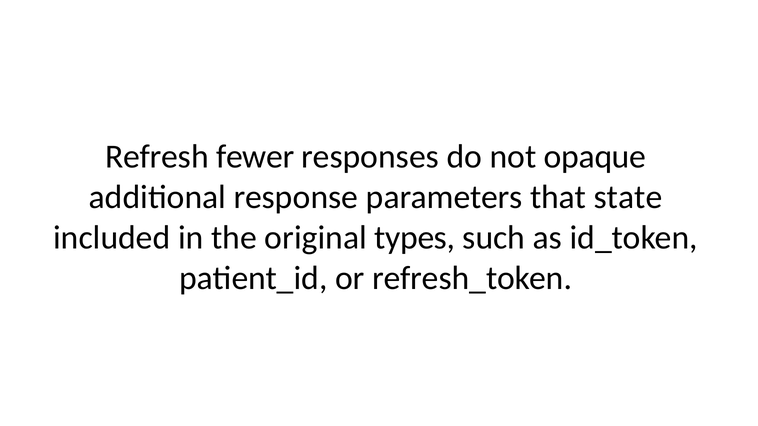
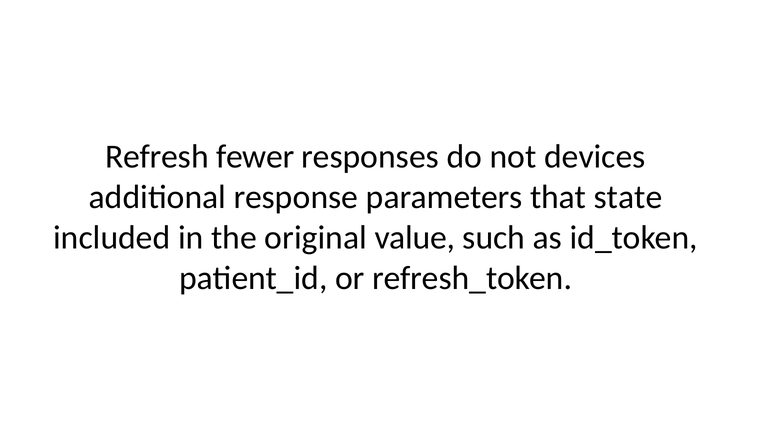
opaque: opaque -> devices (595, 157)
types: types -> value (415, 238)
